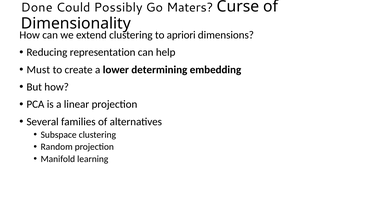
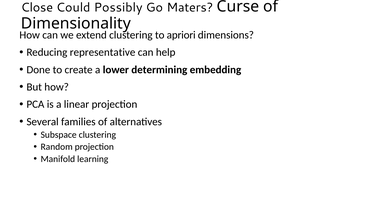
Done: Done -> Close (37, 8)
representation: representation -> representative (103, 52)
Must: Must -> Done (38, 70)
